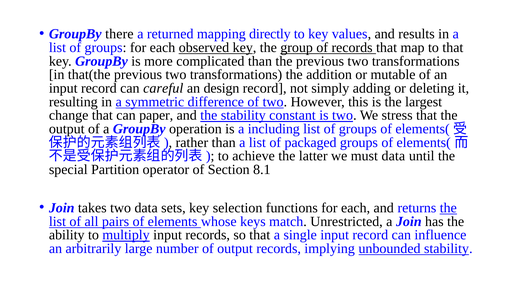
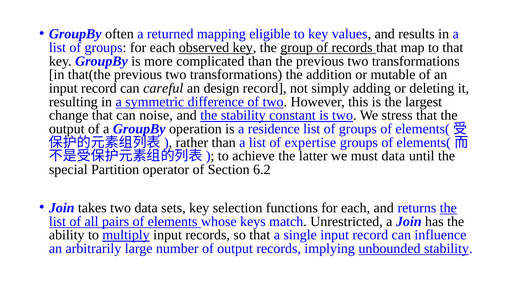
there: there -> often (119, 34)
directly: directly -> eligible (270, 34)
paper: paper -> noise (156, 115)
including: including -> residence (274, 129)
packaged: packaged -> expertise (310, 142)
8.1: 8.1 -> 6.2 (262, 169)
